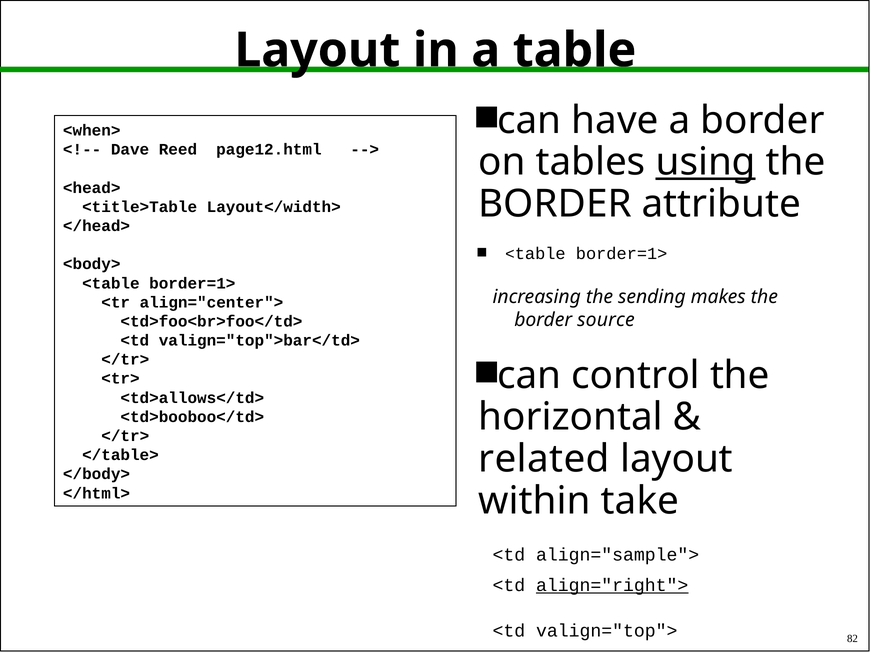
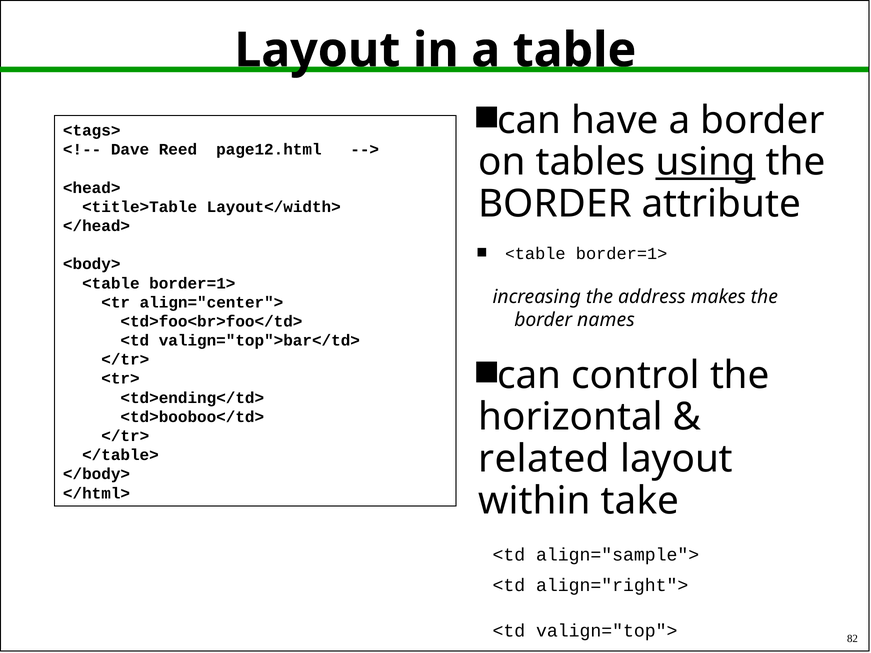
<when>: <when> -> <tags> (92, 131)
sending: sending -> address (652, 297)
source: source -> names (606, 320)
<td>allows</td>: <td>allows</td> -> <td>ending</td> (192, 398)
align="right"> underline: present -> none (612, 586)
